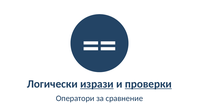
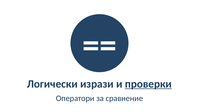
изрази underline: present -> none (97, 84)
